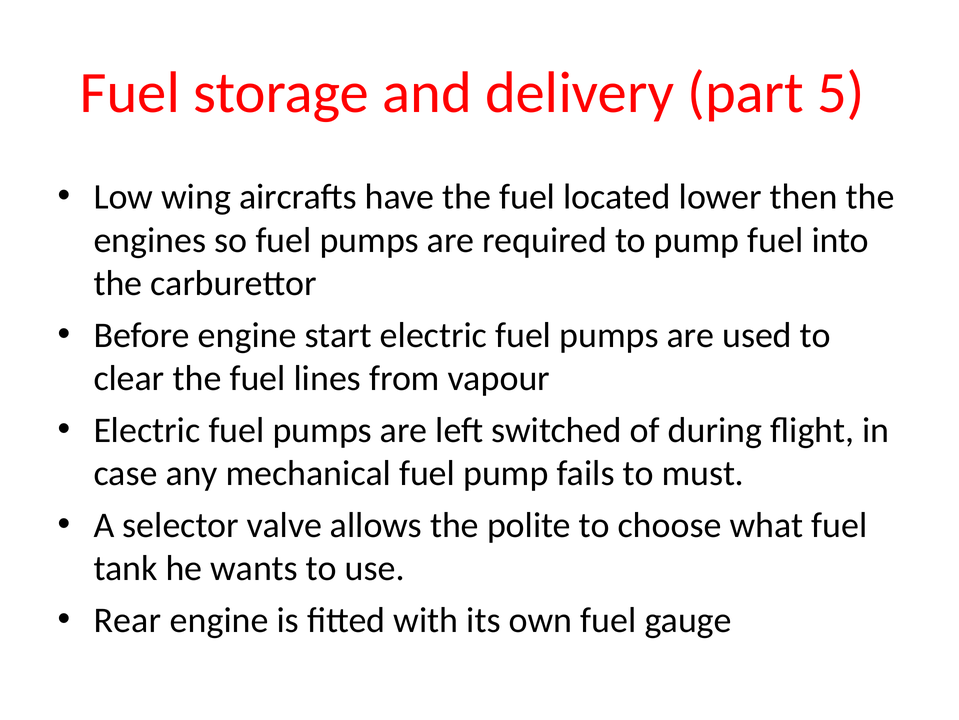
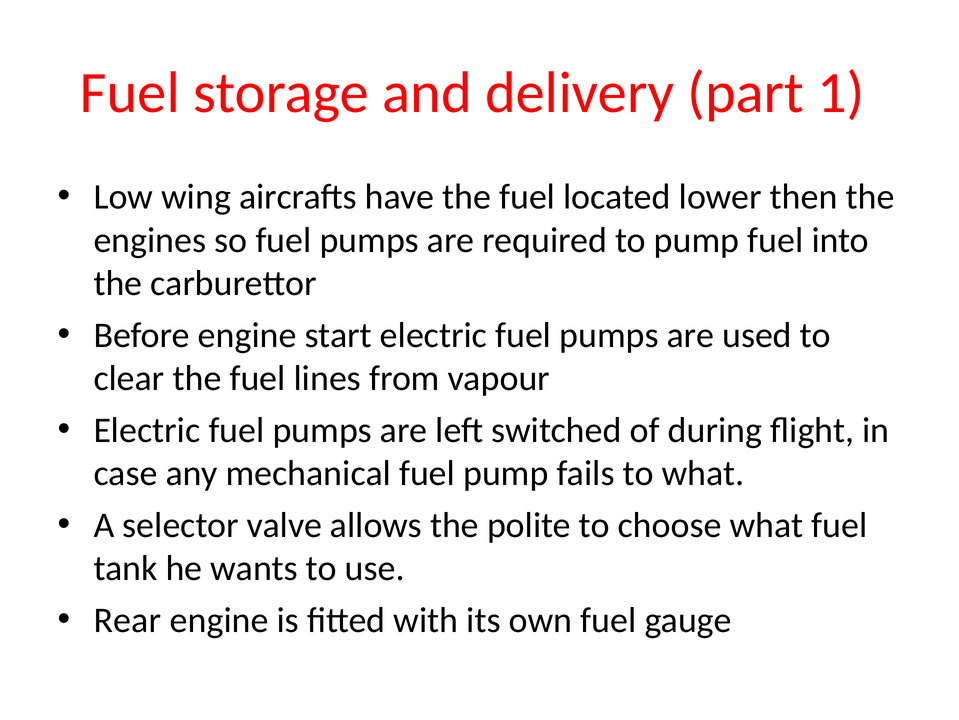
5: 5 -> 1 (841, 93)
to must: must -> what (703, 473)
